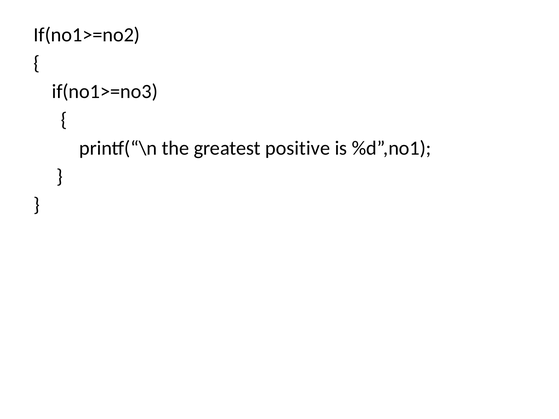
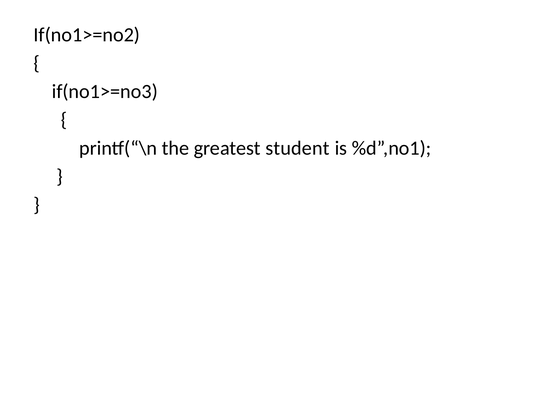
positive: positive -> student (298, 148)
